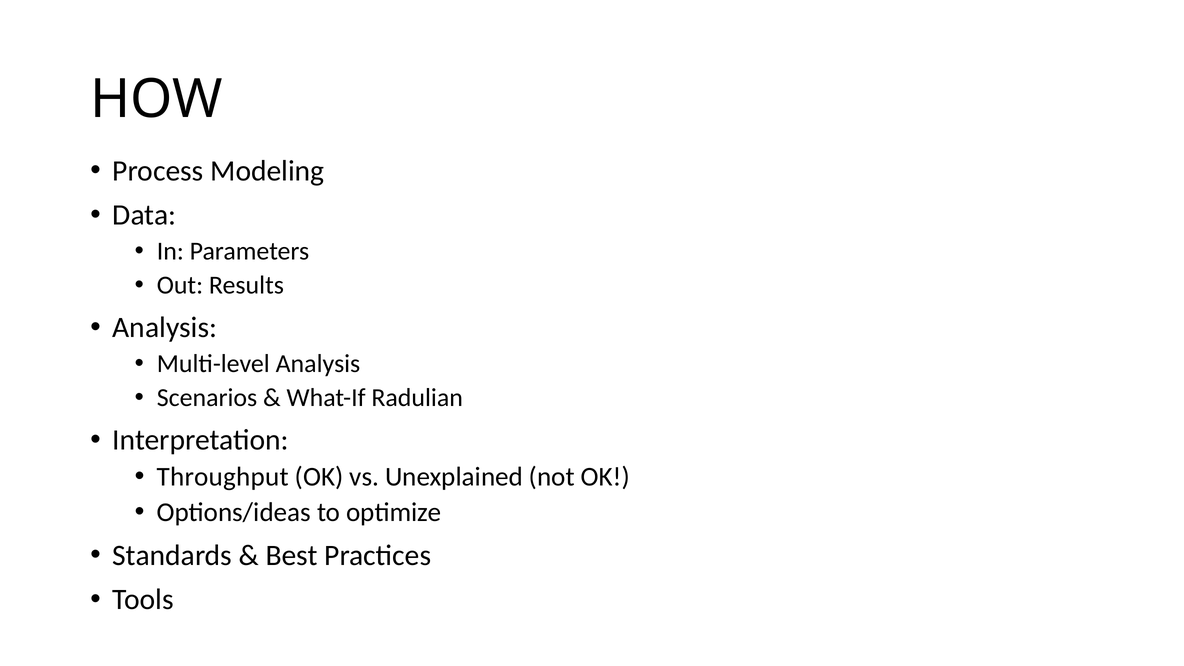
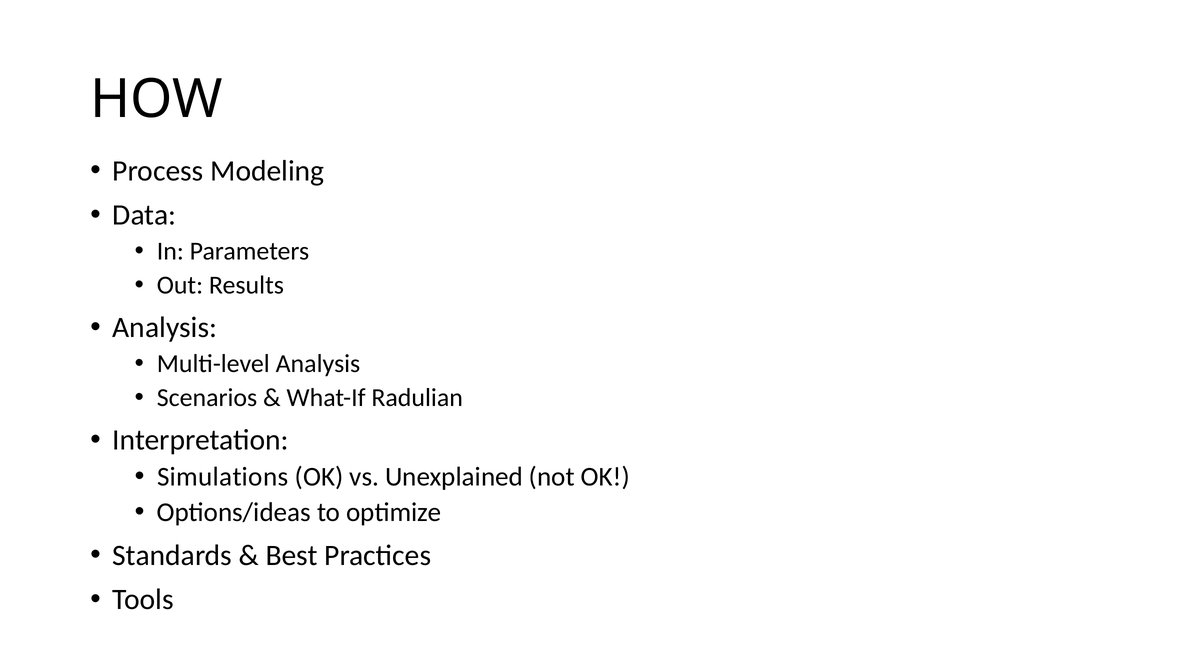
Throughput: Throughput -> Simulations (223, 477)
